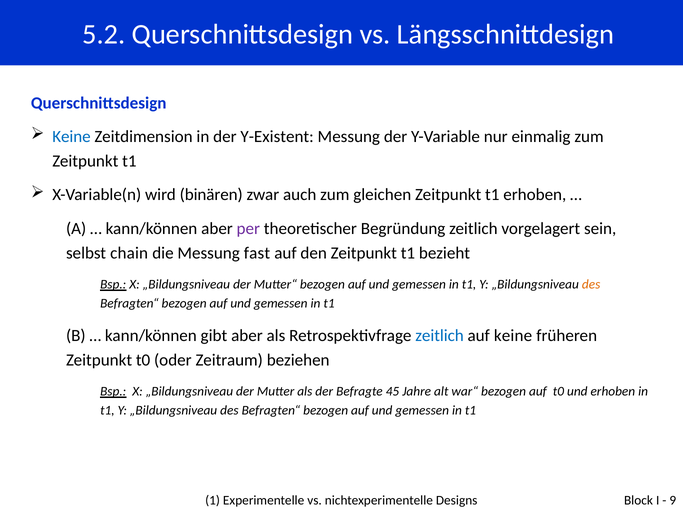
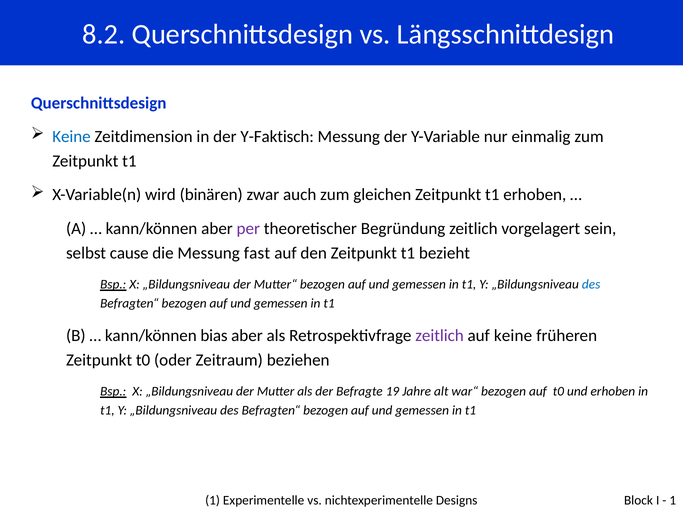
5.2: 5.2 -> 8.2 (104, 35)
Y-Existent: Y-Existent -> Y-Faktisch (277, 137)
chain: chain -> cause (129, 253)
des colour: orange -> blue (591, 285)
gibt: gibt -> bias (214, 336)
zeitlich colour: blue -> purple (440, 336)
45: 45 -> 19 (392, 392)
9: 9 -> 1 (673, 500)
